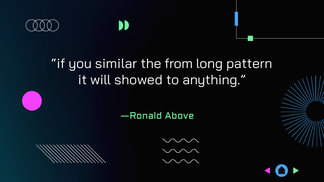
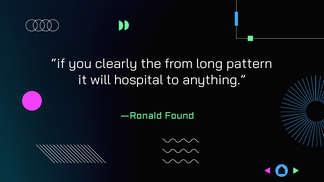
similar: similar -> clearly (116, 64)
showed: showed -> hospital (139, 80)
Above: Above -> Found (179, 116)
